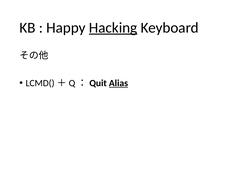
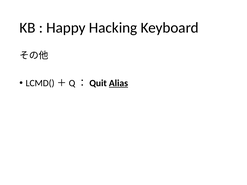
Hacking underline: present -> none (113, 28)
